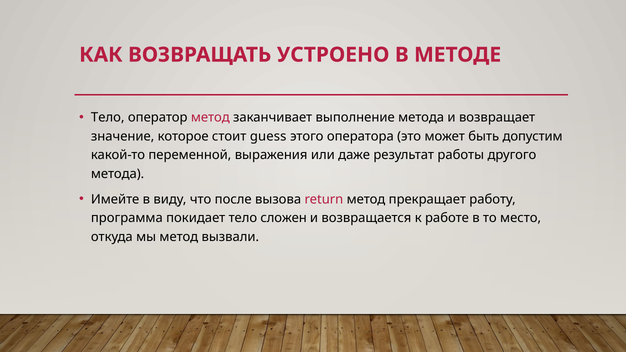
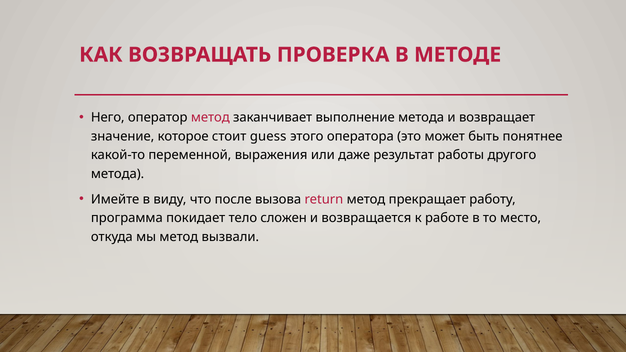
УСТРОЕНО: УСТРОЕНО -> ПРОВЕРКА (333, 55)
Тело: Тело -> Него (108, 118)
допустим: допустим -> понятнее (533, 136)
